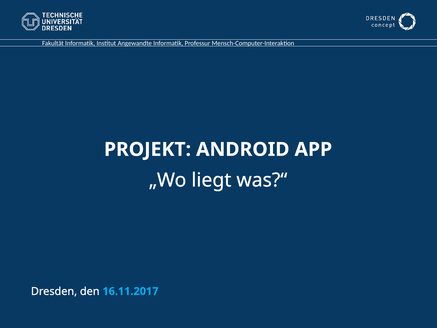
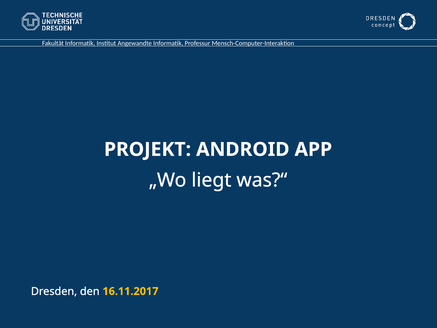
16.11.2017 colour: light blue -> yellow (130, 291)
